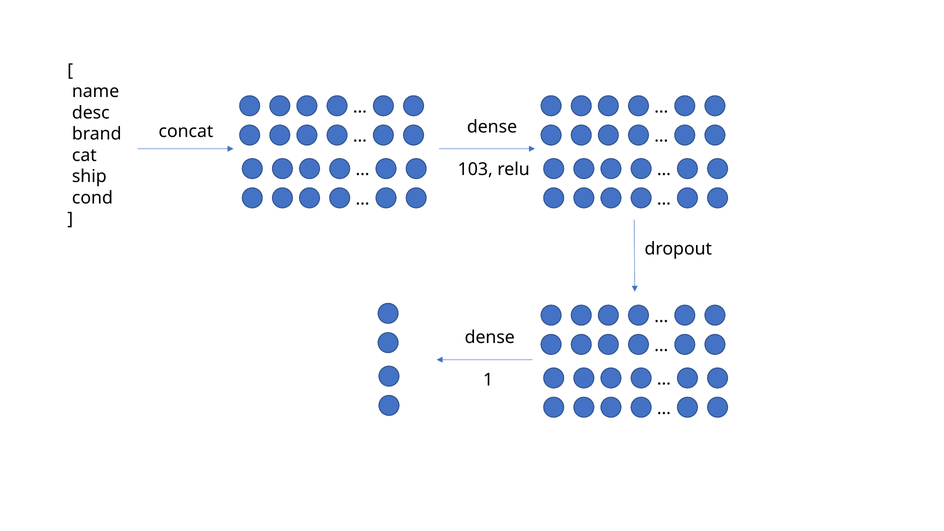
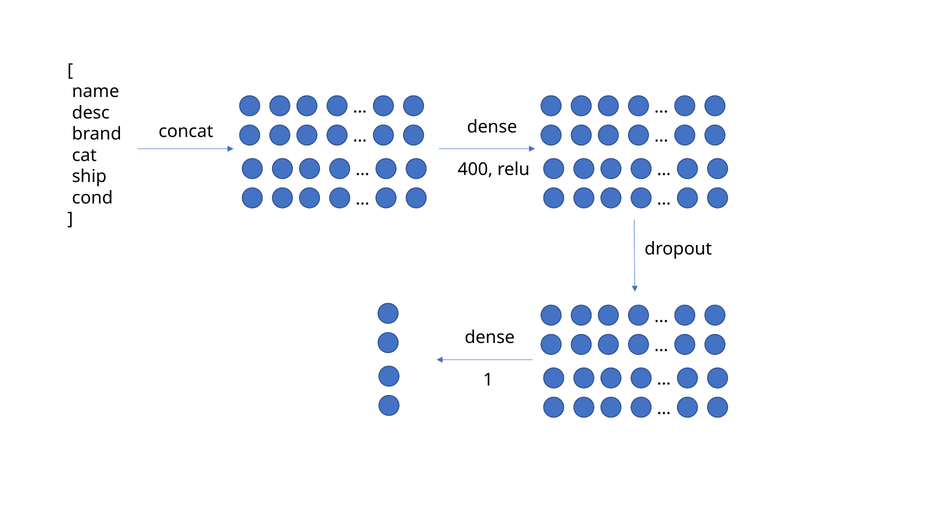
103: 103 -> 400 (475, 169)
